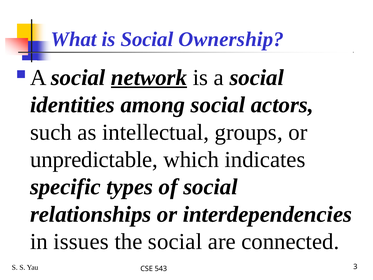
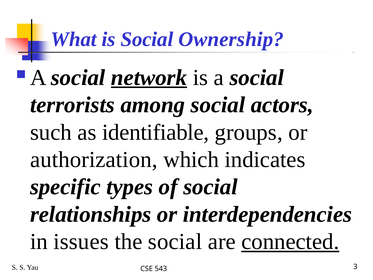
identities: identities -> terrorists (72, 105)
intellectual: intellectual -> identifiable (156, 132)
unpredictable: unpredictable -> authorization (94, 159)
connected underline: none -> present (290, 241)
